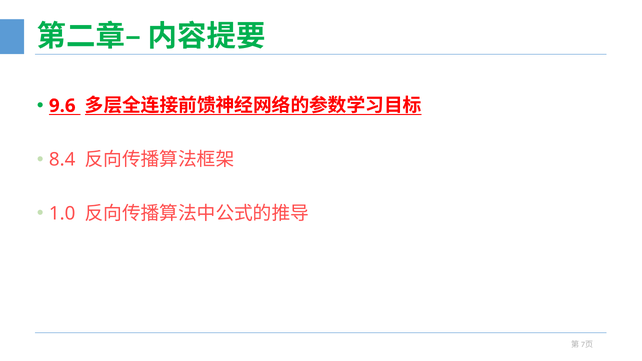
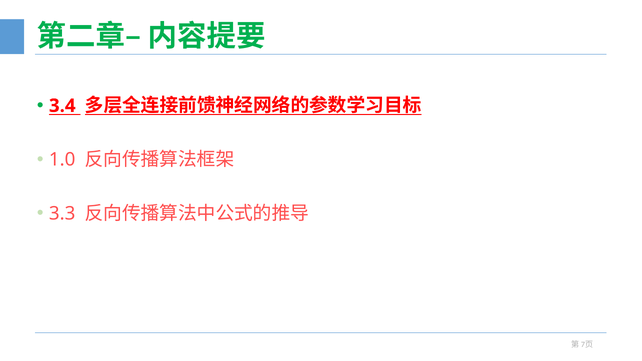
9.6: 9.6 -> 3.4 (62, 106)
8.4: 8.4 -> 1.0 (62, 160)
1.0: 1.0 -> 3.3 (62, 213)
